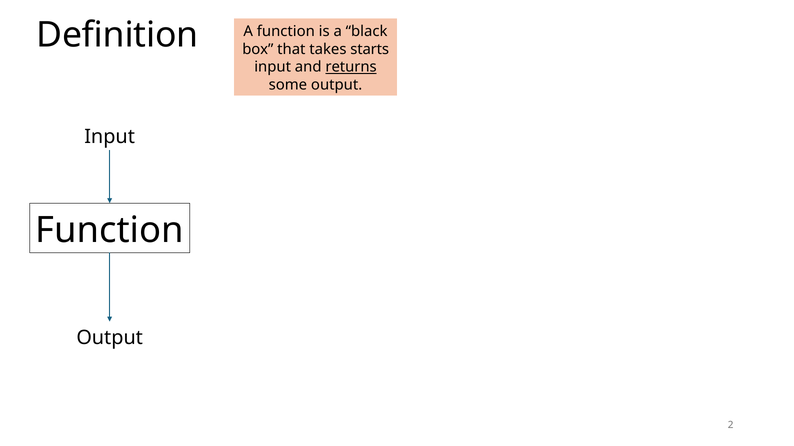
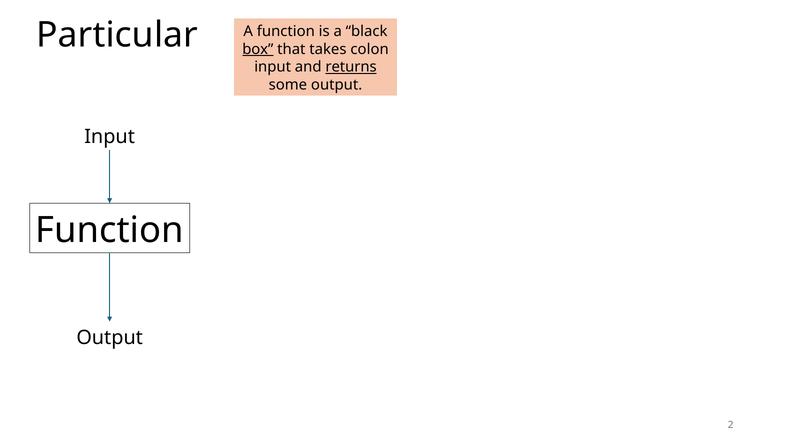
Definition: Definition -> Particular (117, 35)
box underline: none -> present (258, 49)
starts: starts -> colon (370, 49)
